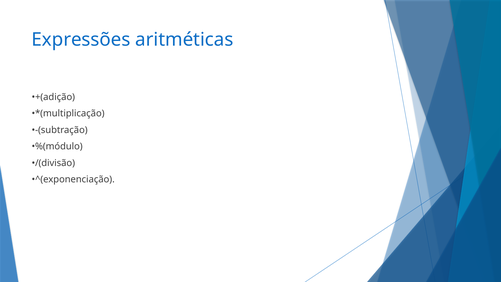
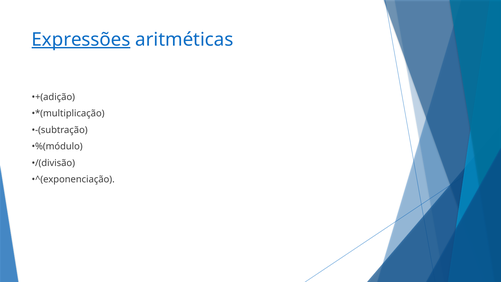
Expressões underline: none -> present (81, 40)
